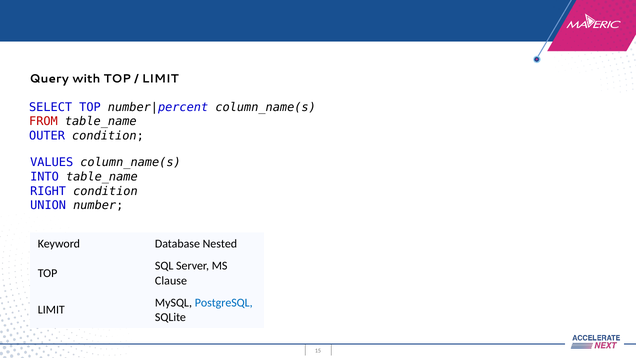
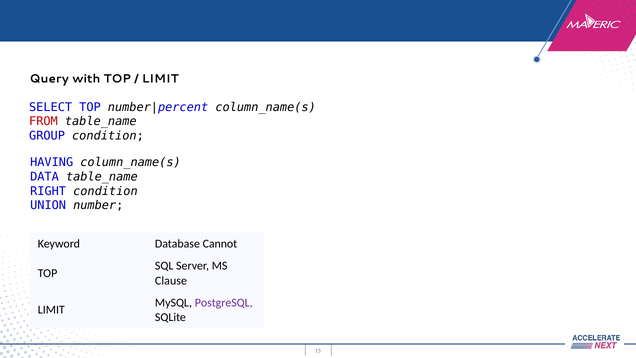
OUTER: OUTER -> GROUP (47, 136)
VALUES: VALUES -> HAVING (52, 162)
INTO: INTO -> DATA (44, 177)
Nested: Nested -> Cannot (220, 244)
PostgreSQL colour: blue -> purple (224, 302)
